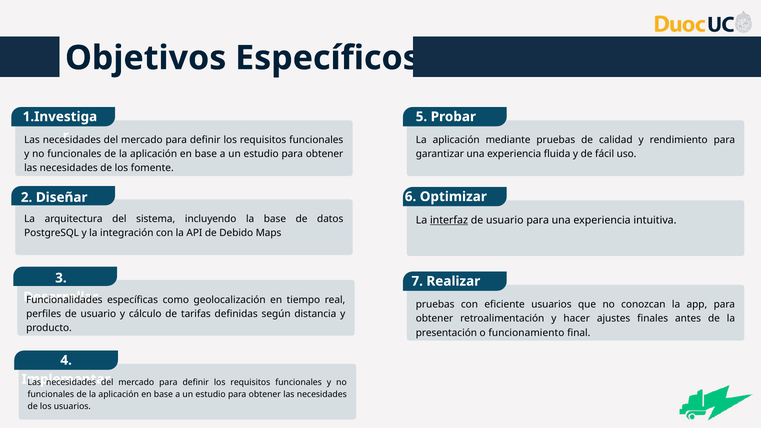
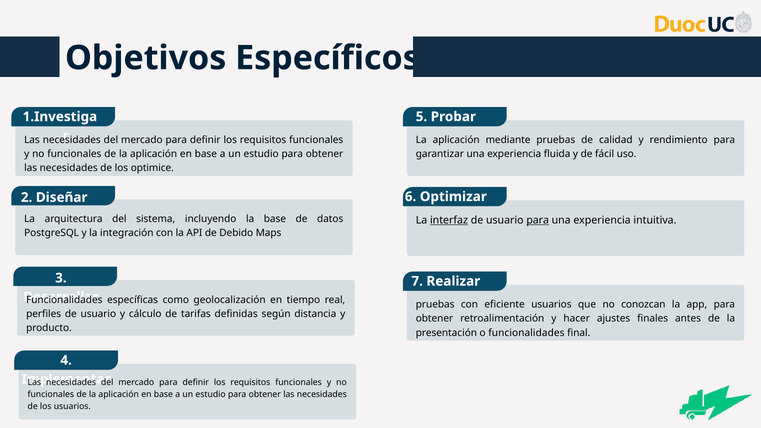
fomente: fomente -> optimice (152, 168)
para underline: none -> present (538, 220)
o funcionamiento: funcionamiento -> funcionalidades (526, 333)
